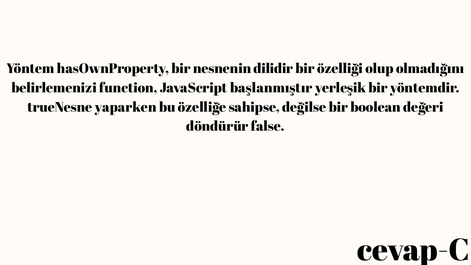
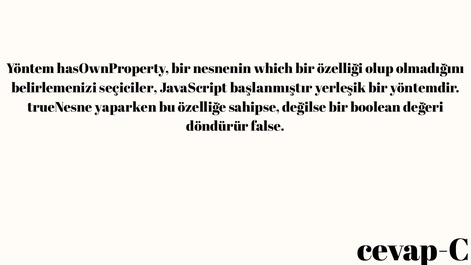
dilidir: dilidir -> which (273, 69)
function: function -> seçiciler (128, 88)
